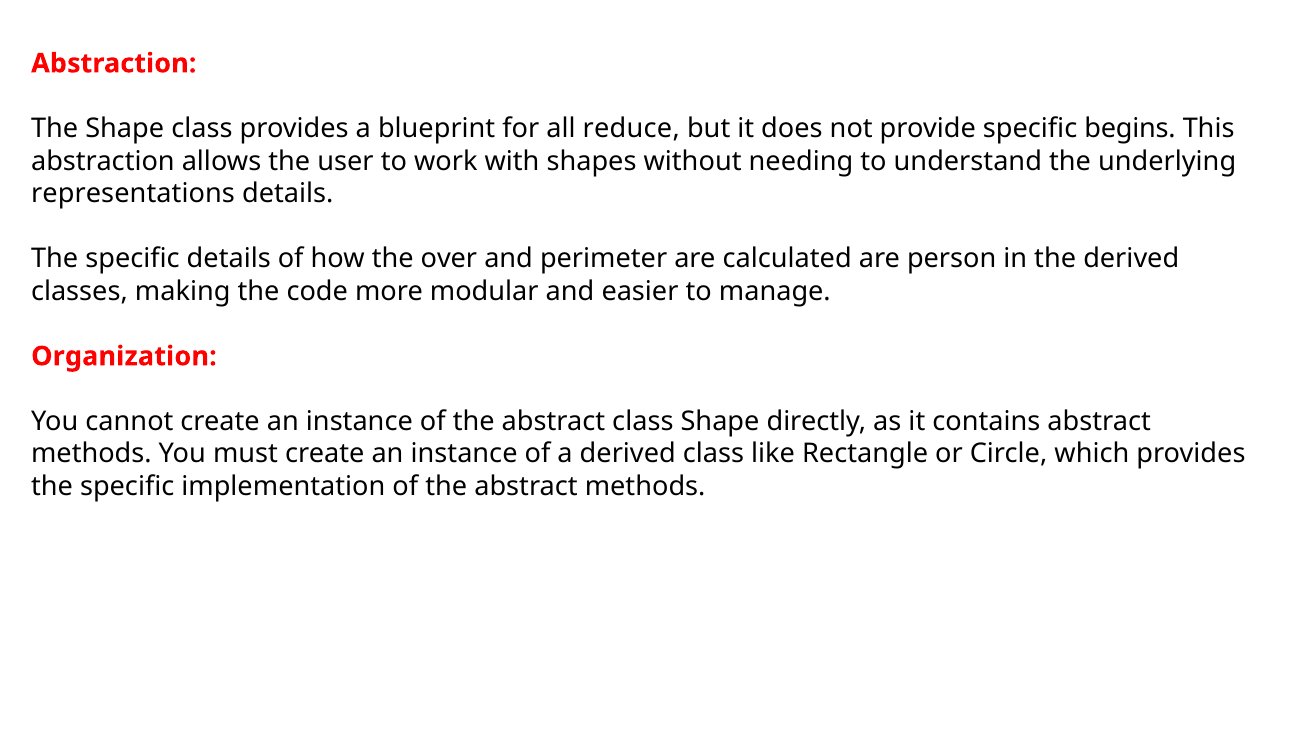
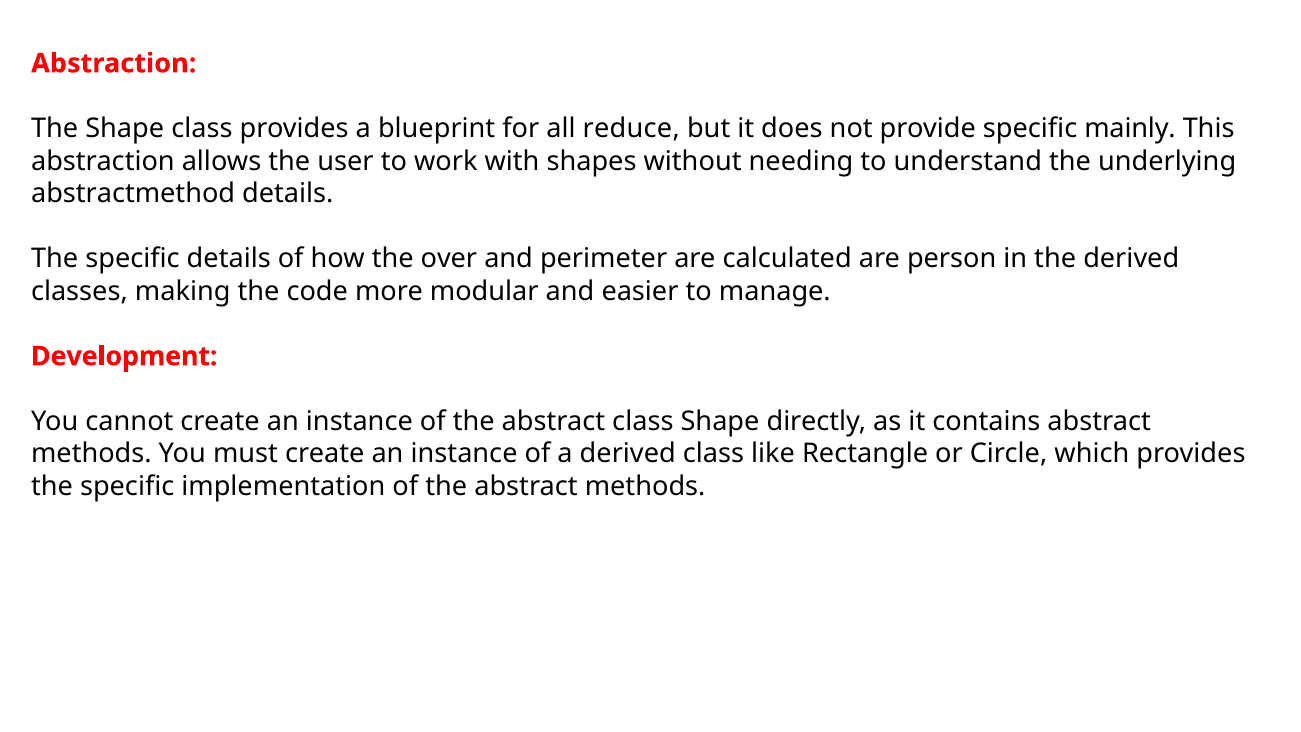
begins: begins -> mainly (1130, 128)
representations: representations -> abstractmethod (133, 194)
Organization: Organization -> Development (124, 356)
